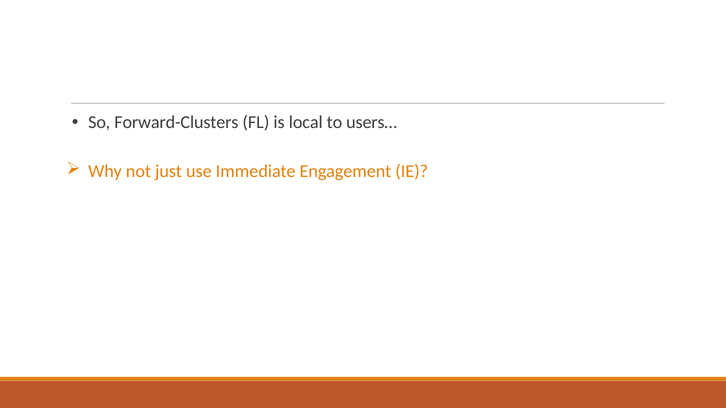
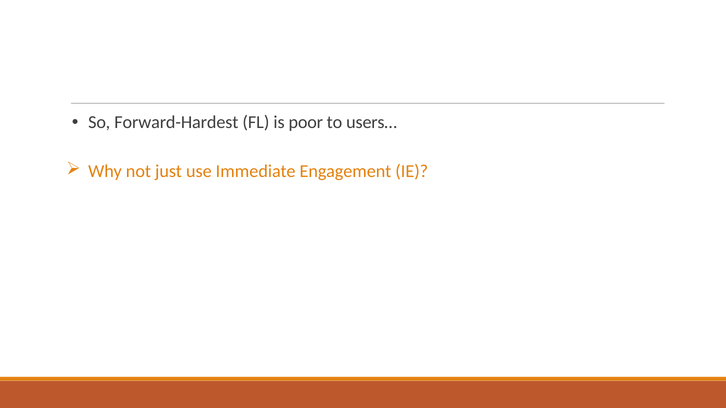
Forward-Clusters: Forward-Clusters -> Forward-Hardest (176, 123)
local: local -> poor (306, 123)
